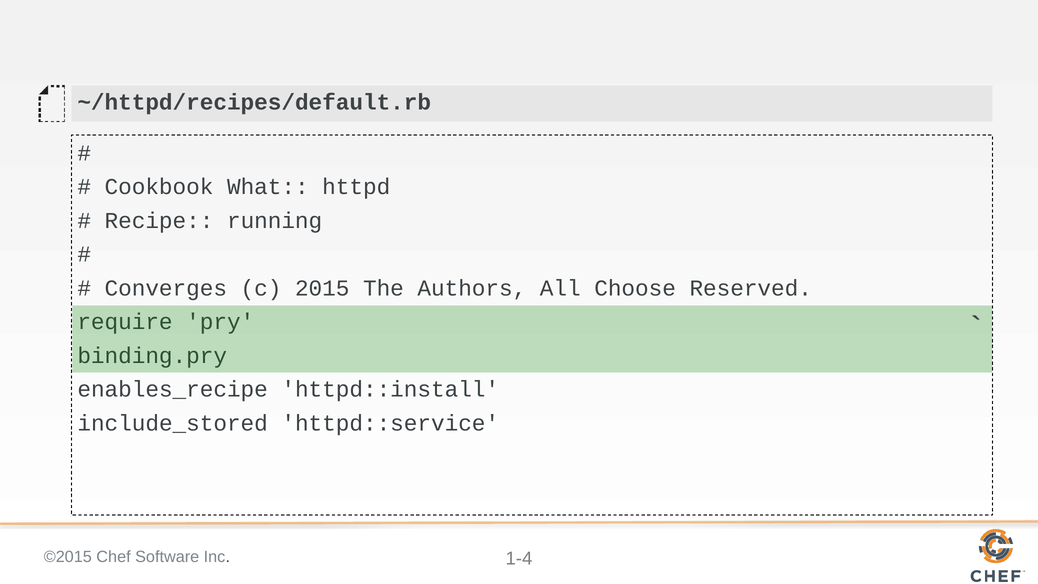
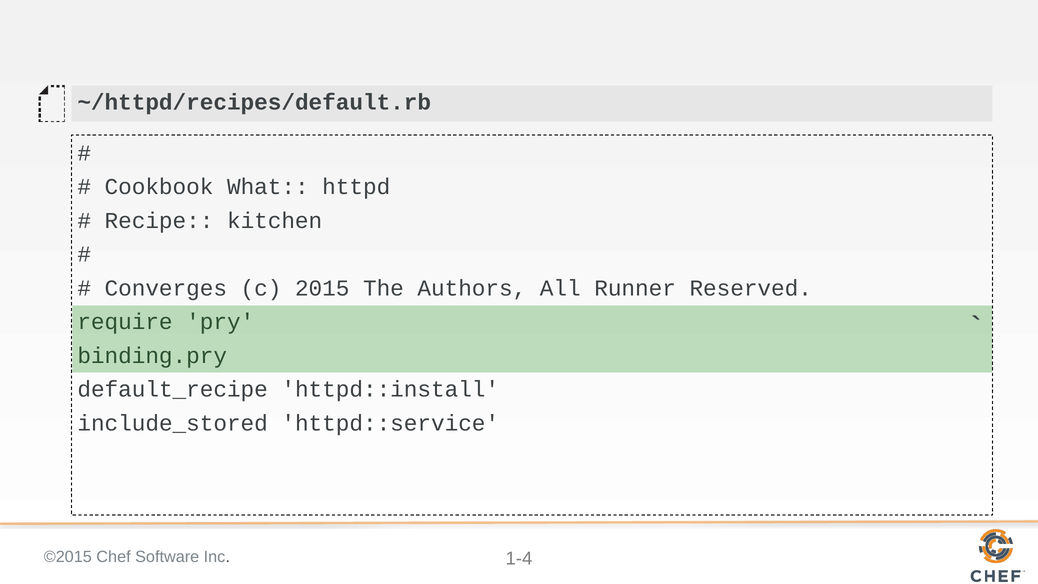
running: running -> kitchen (275, 221)
Choose: Choose -> Runner (635, 288)
enables_recipe: enables_recipe -> default_recipe (173, 389)
